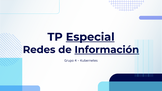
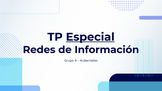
Información underline: present -> none (107, 50)
